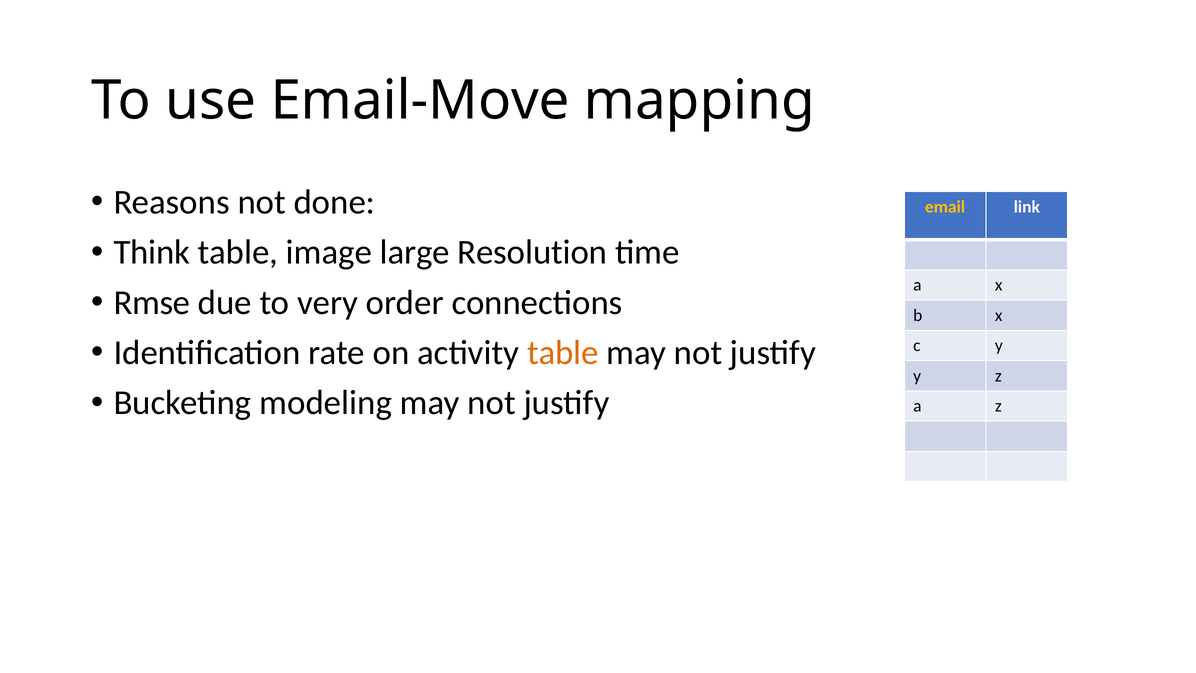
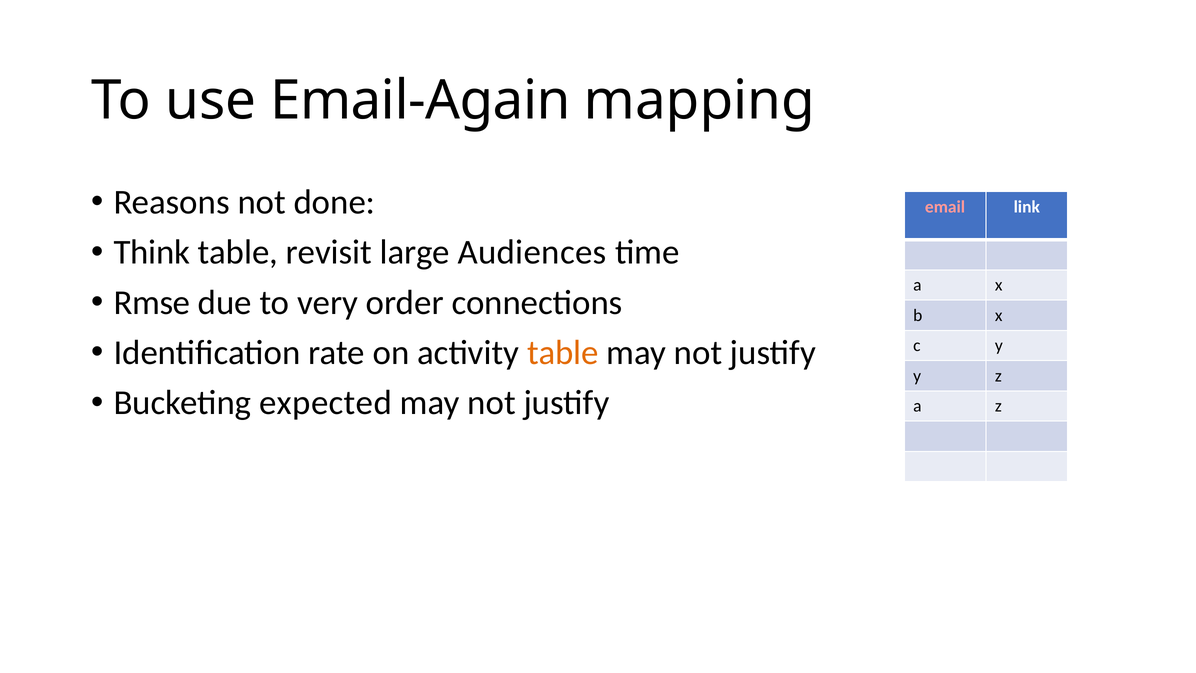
Email-Move: Email-Move -> Email-Again (420, 100)
email colour: yellow -> pink (945, 207)
image: image -> revisit (329, 252)
Resolution: Resolution -> Audiences (532, 252)
modeling: modeling -> expected (326, 403)
